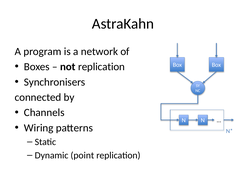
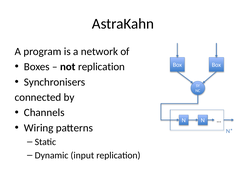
point: point -> input (82, 156)
